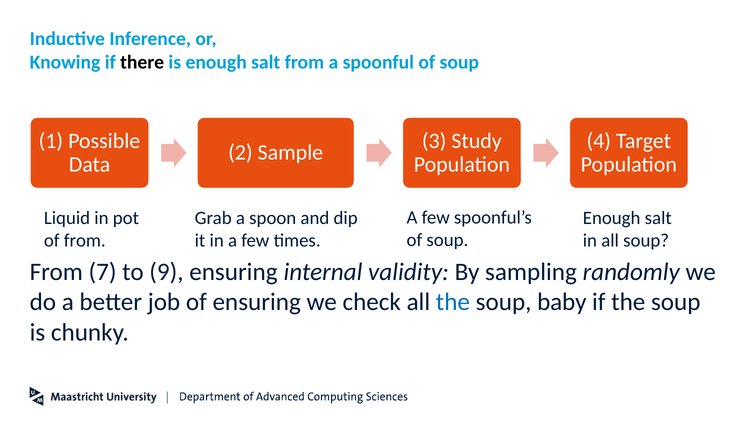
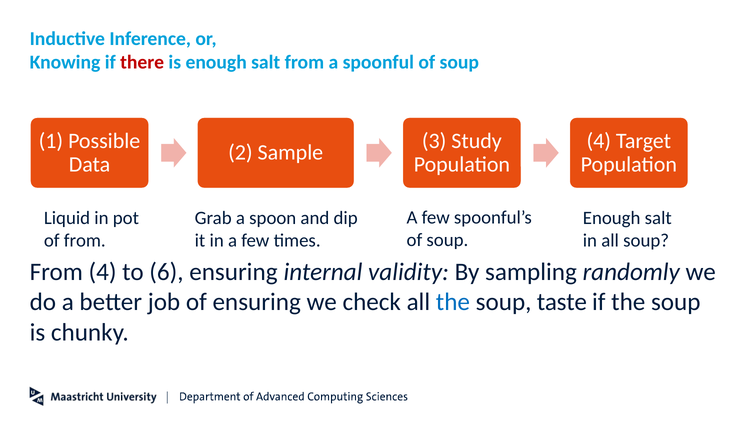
there colour: black -> red (142, 62)
From 7: 7 -> 4 (103, 272)
9: 9 -> 6 (166, 272)
baby: baby -> taste (562, 302)
